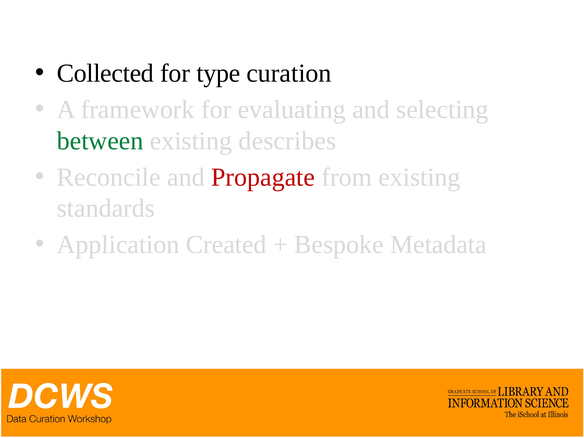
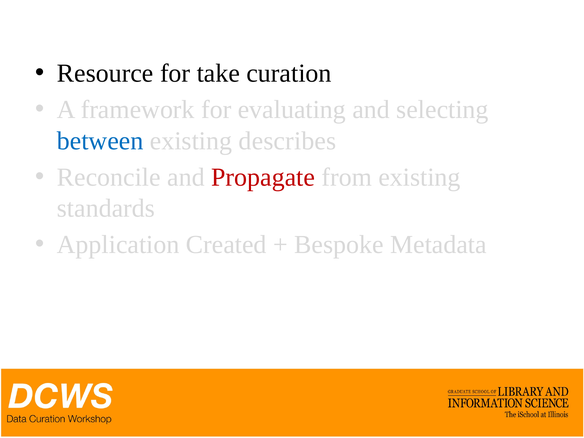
Collected: Collected -> Resource (105, 73)
type: type -> take (218, 73)
between colour: green -> blue (100, 141)
